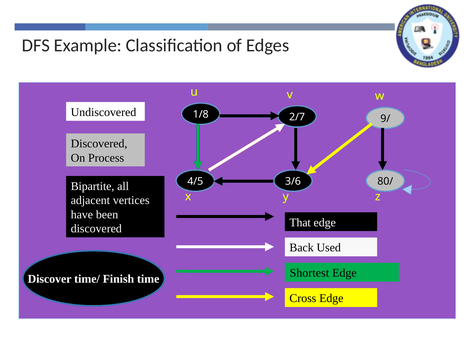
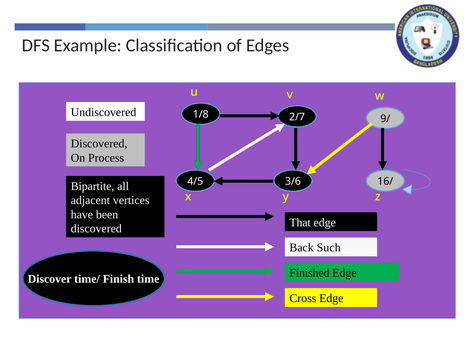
80/: 80/ -> 16/ (385, 181)
Used: Used -> Such (329, 248)
Shortest: Shortest -> Finished (310, 273)
